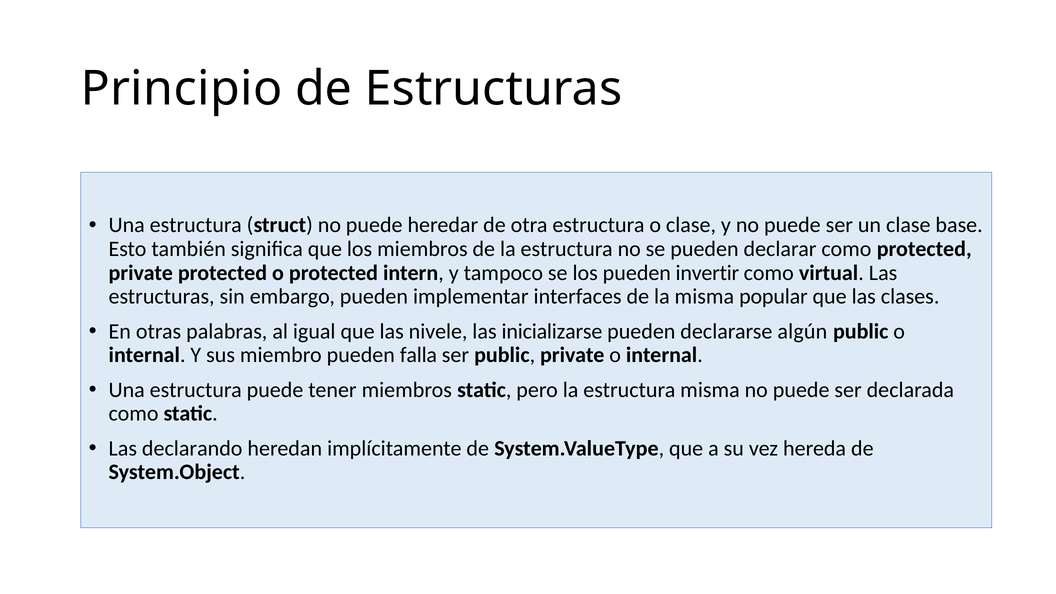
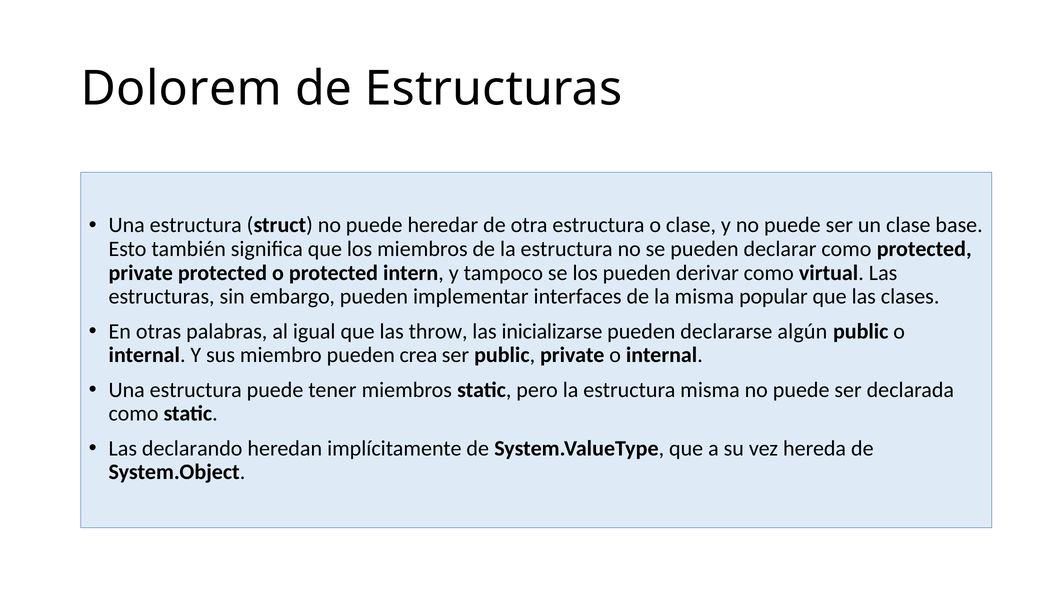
Principio: Principio -> Dolorem (181, 89)
invertir: invertir -> derivar (707, 273)
nivele: nivele -> throw (438, 331)
falla: falla -> crea (418, 355)
